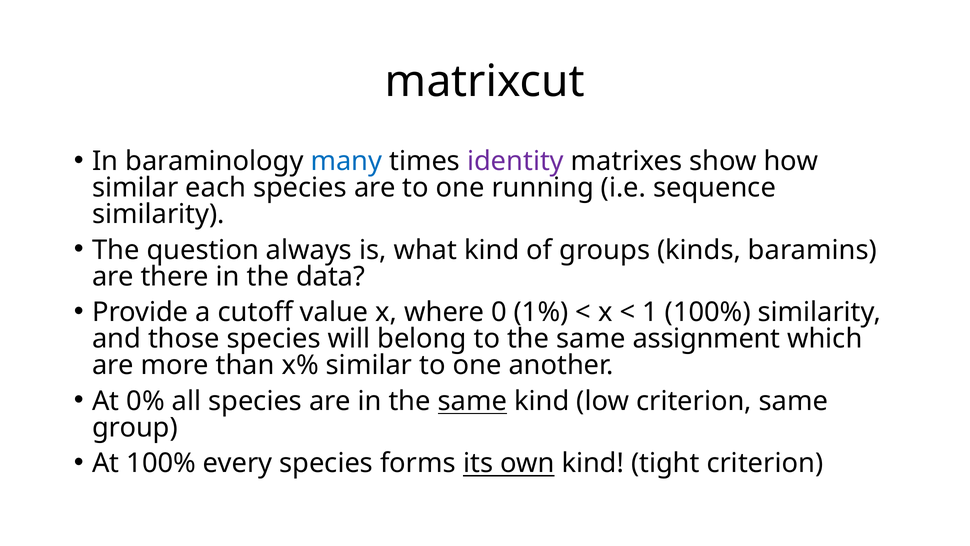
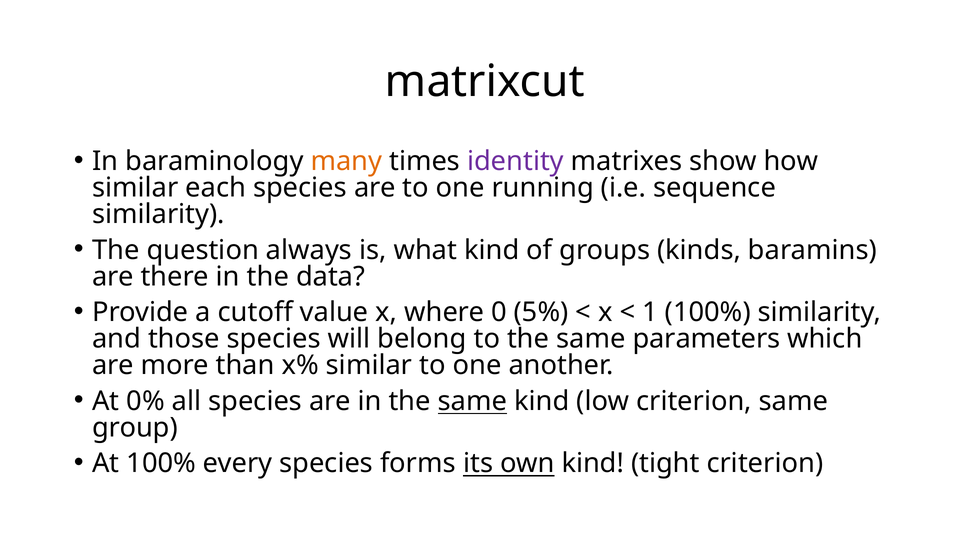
many colour: blue -> orange (346, 161)
1%: 1% -> 5% (541, 312)
assignment: assignment -> parameters (706, 339)
